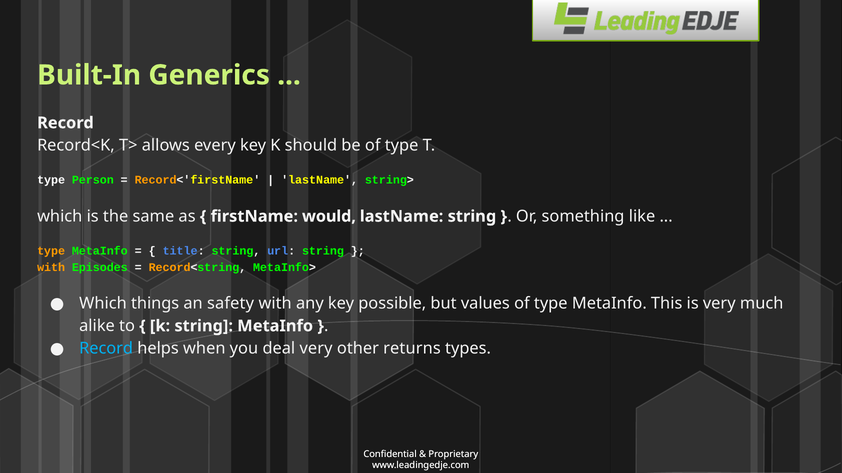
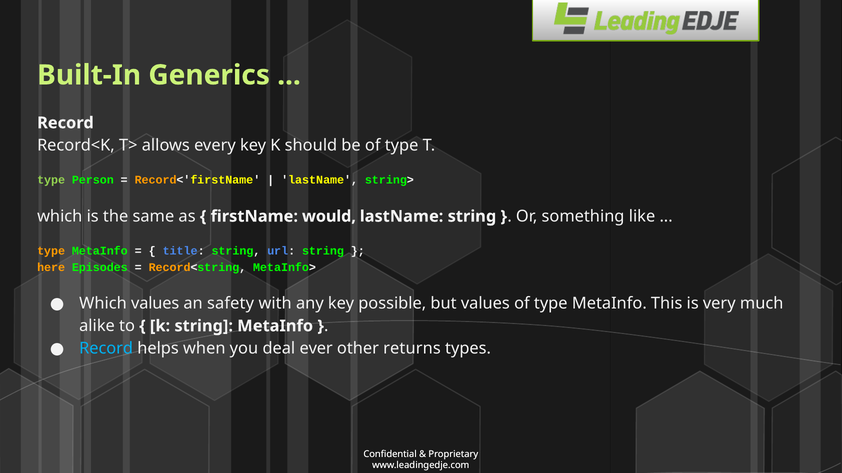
type colour: white -> light green (51, 180)
with: with -> here (51, 268)
Which things: things -> values (155, 304)
deal very: very -> ever (316, 349)
